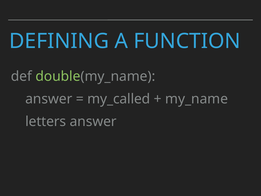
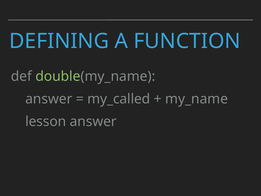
letters: letters -> lesson (46, 121)
